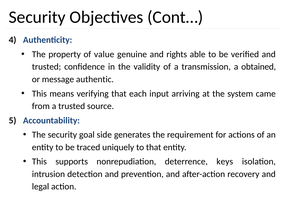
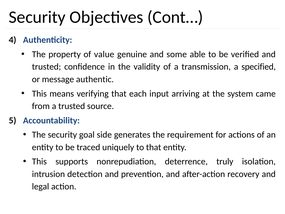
rights: rights -> some (177, 54)
obtained: obtained -> specified (259, 67)
keys: keys -> truly (225, 161)
